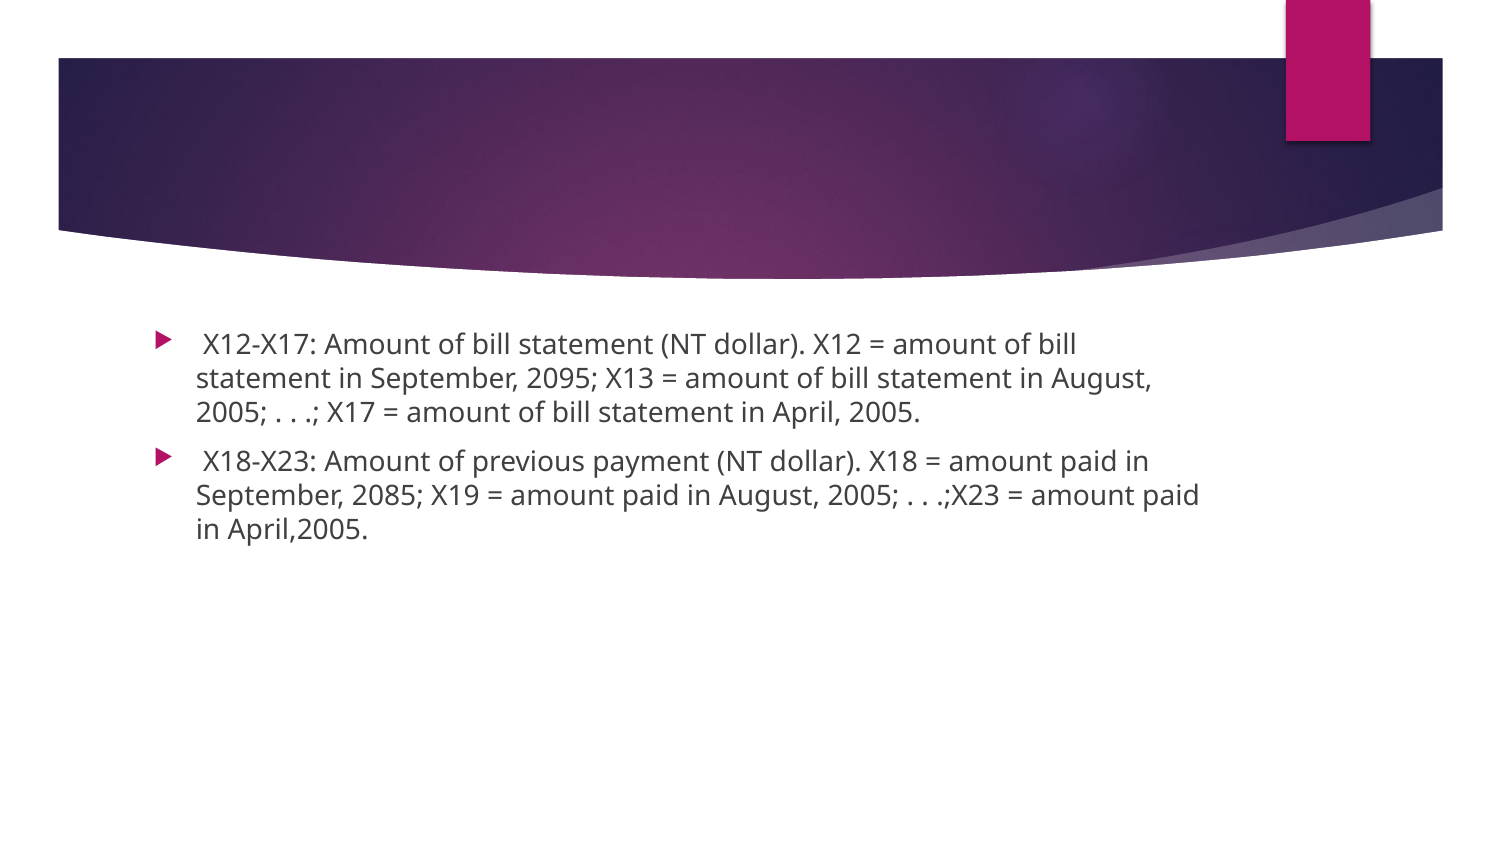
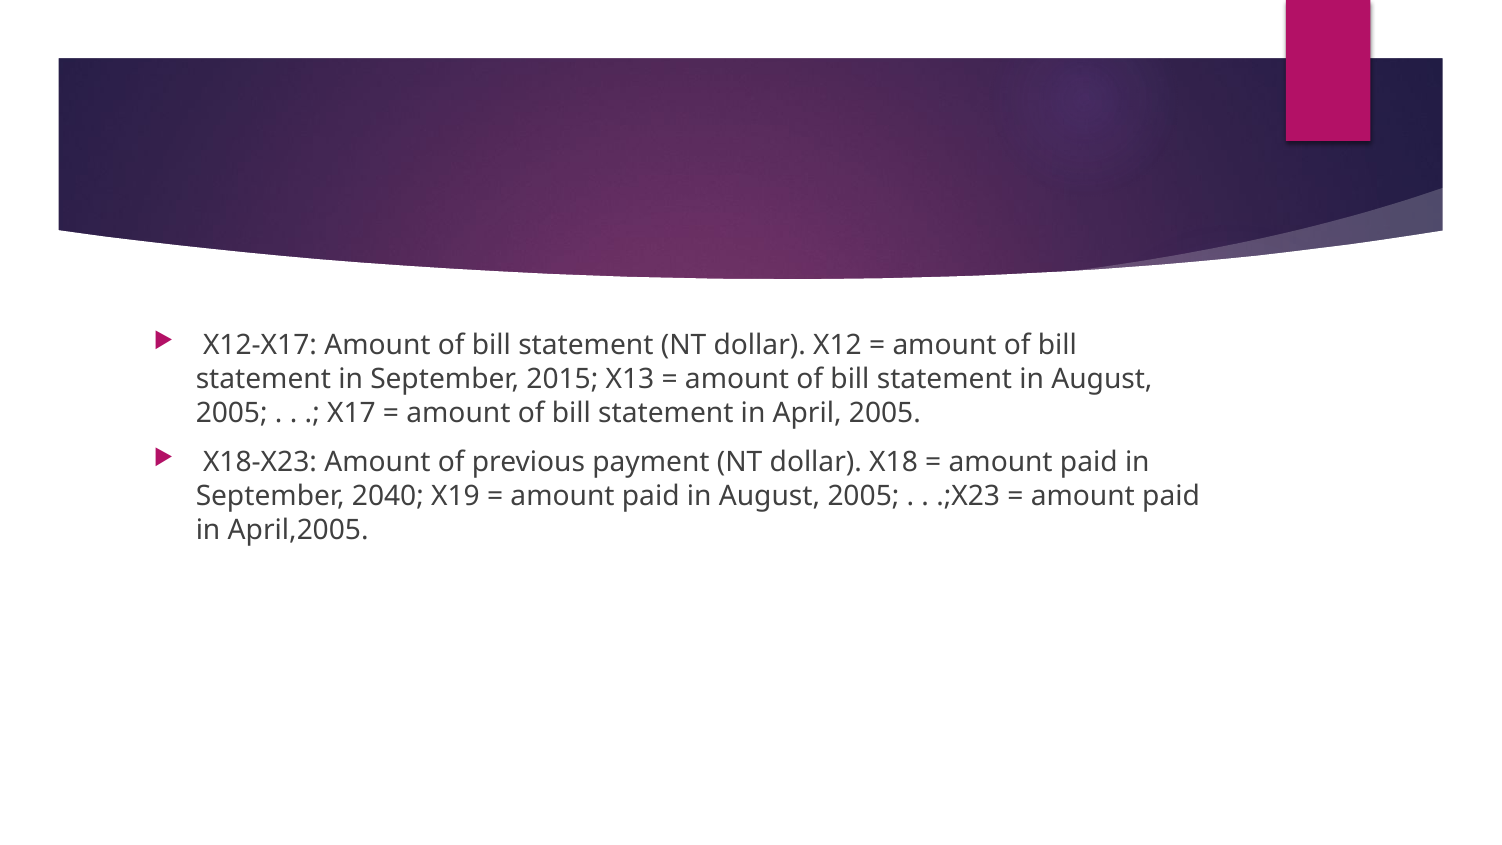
2095: 2095 -> 2015 (562, 379)
2085: 2085 -> 2040 (388, 496)
